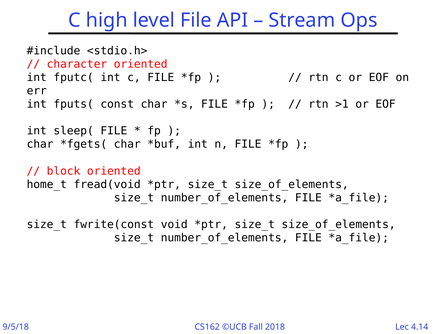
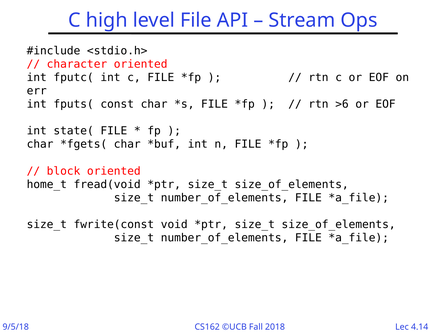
>1: >1 -> >6 (342, 104)
sleep(: sleep( -> state( (74, 131)
